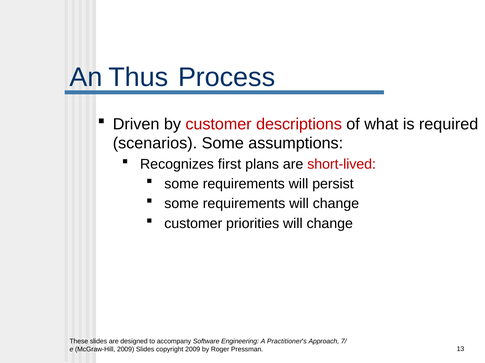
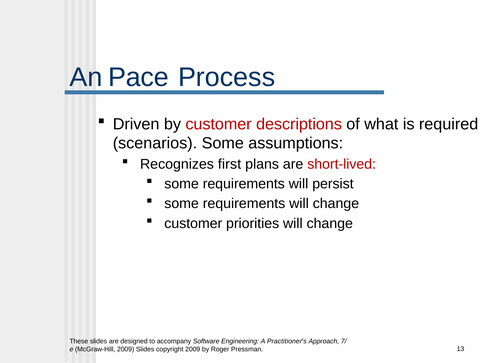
Thus: Thus -> Pace (138, 78)
